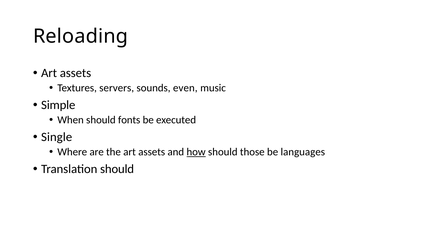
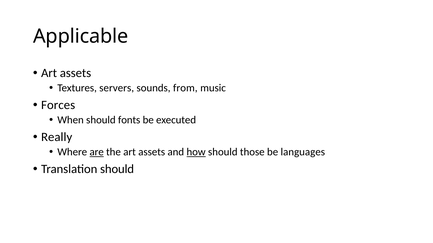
Reloading: Reloading -> Applicable (81, 36)
even: even -> from (185, 88)
Simple: Simple -> Forces (58, 105)
Single: Single -> Really (57, 137)
are underline: none -> present (97, 152)
